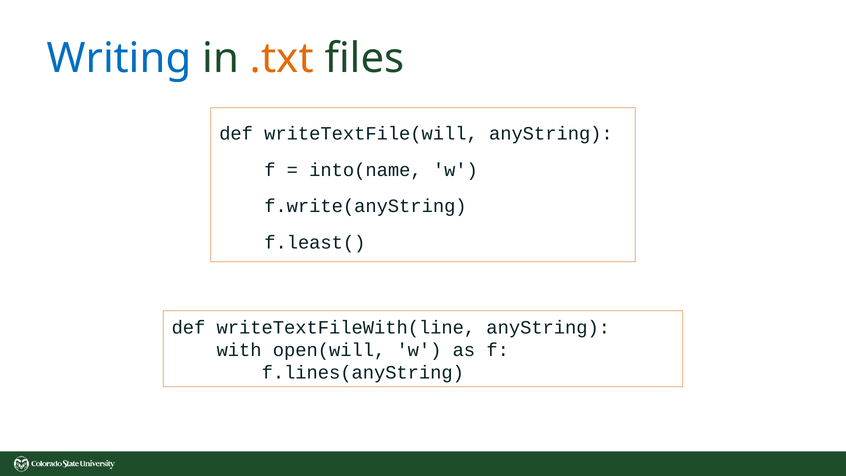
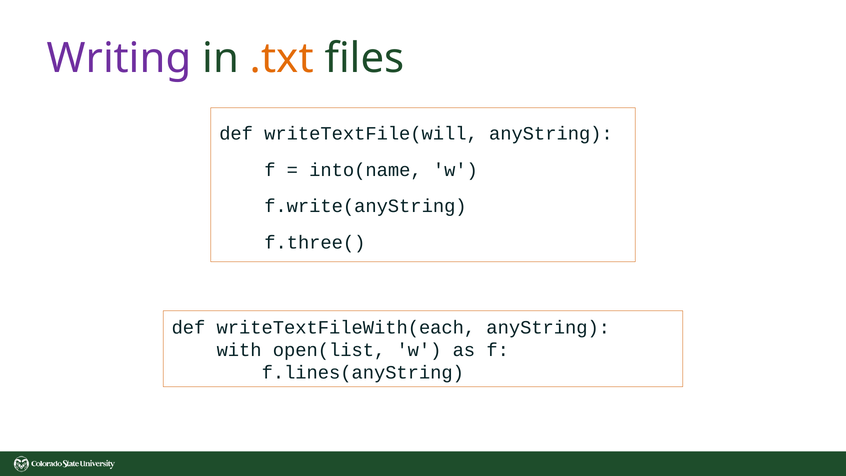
Writing colour: blue -> purple (119, 58)
f.least(: f.least( -> f.three( (315, 243)
writeTextFileWith(line: writeTextFileWith(line -> writeTextFileWith(each (346, 328)
open(will: open(will -> open(list (329, 350)
